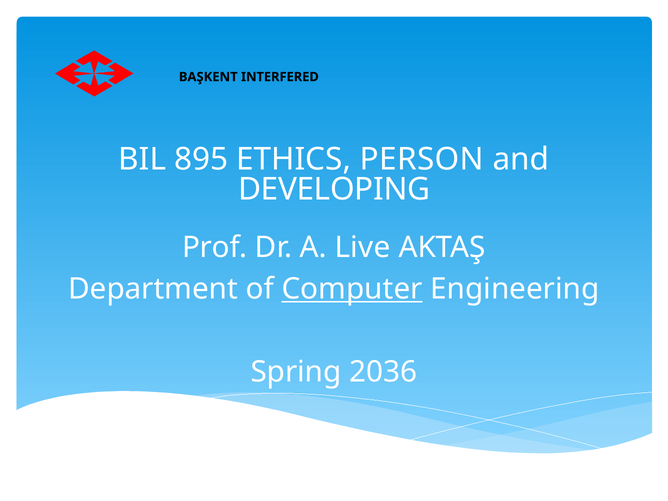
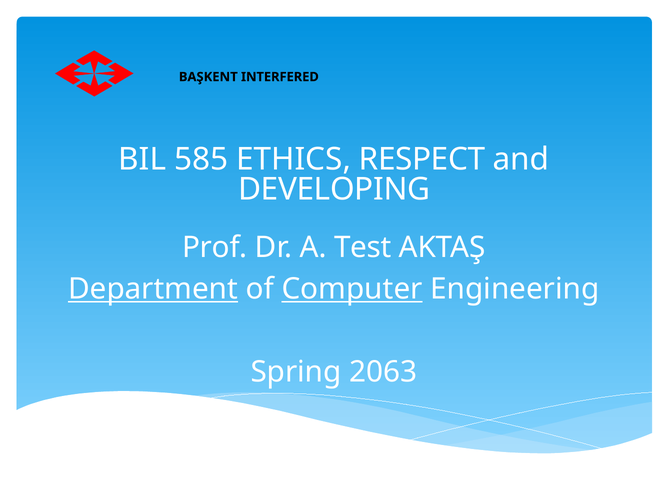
895: 895 -> 585 (201, 159)
PERSON: PERSON -> RESPECT (422, 159)
Live: Live -> Test (363, 247)
Department underline: none -> present (153, 289)
2036: 2036 -> 2063 (383, 372)
